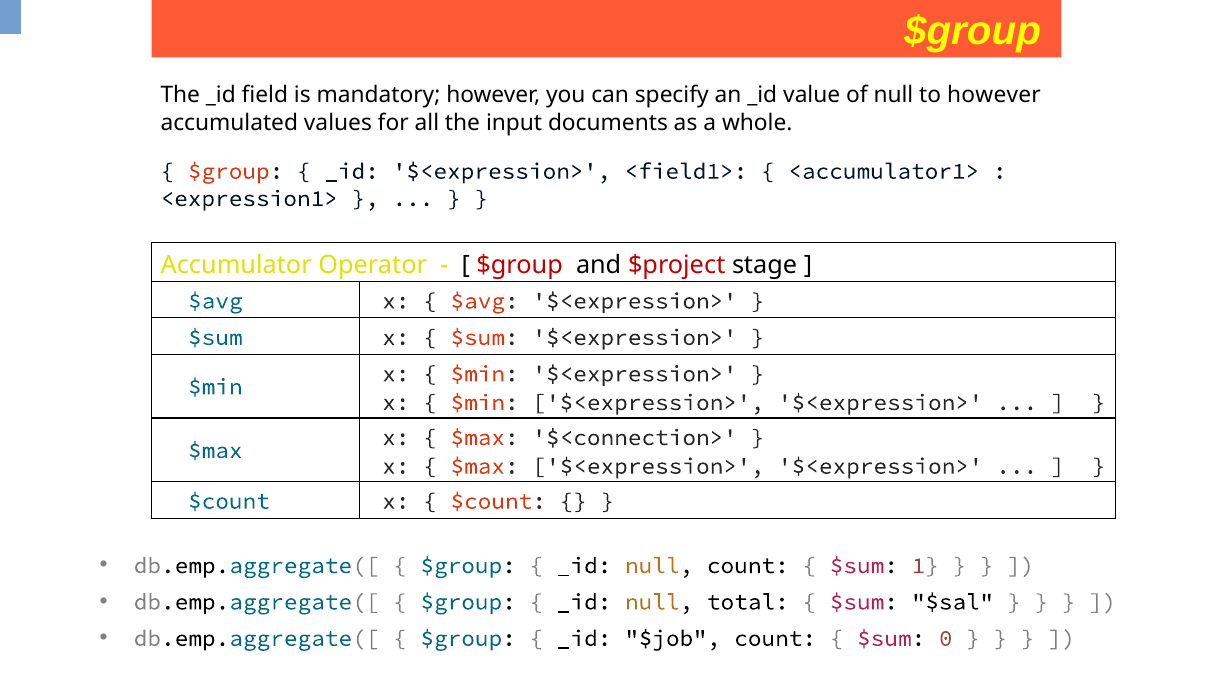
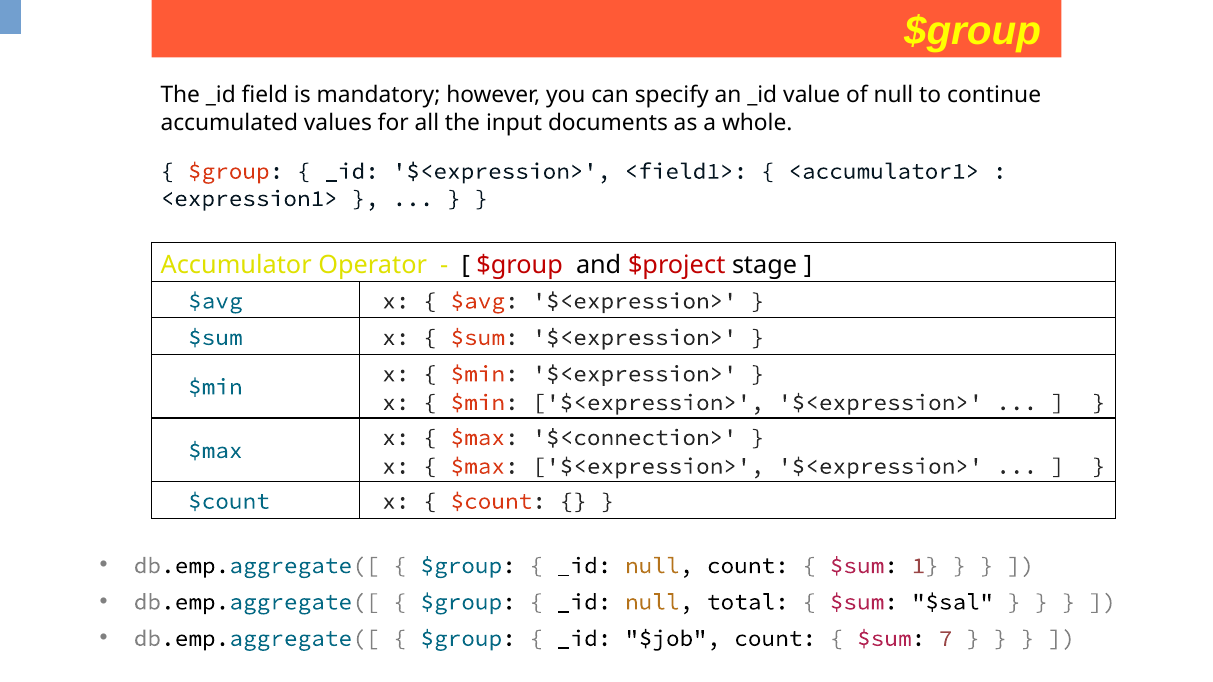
to however: however -> continue (994, 96)
0: 0 -> 7 (946, 639)
